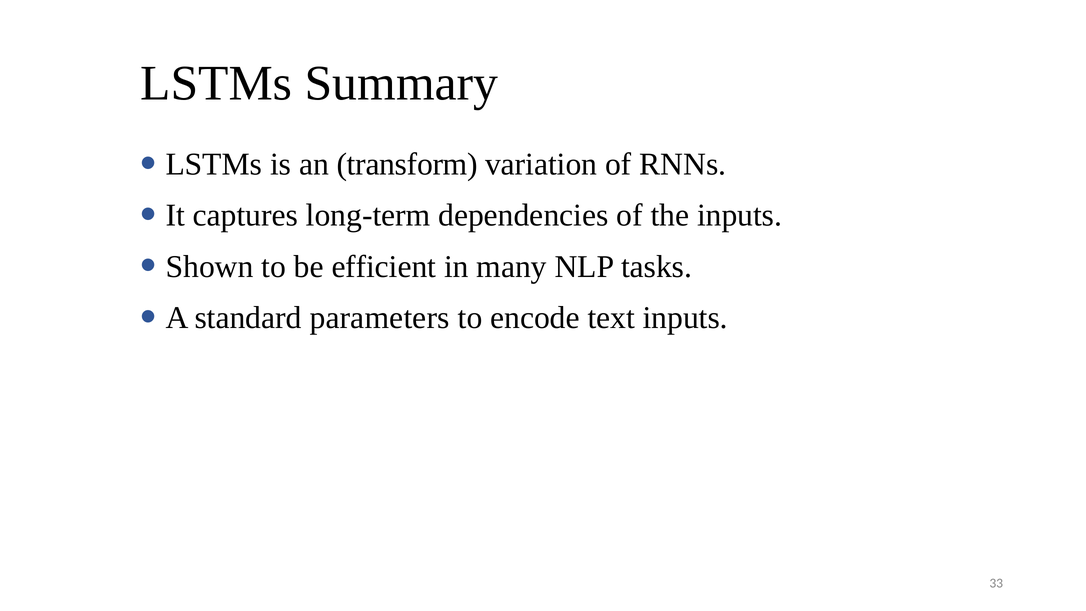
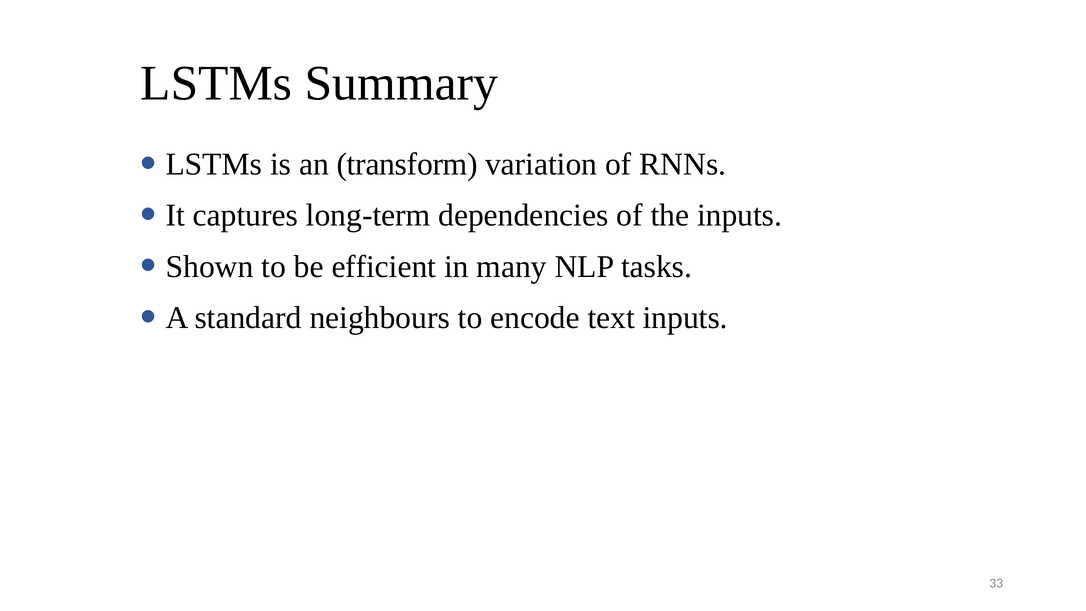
parameters: parameters -> neighbours (380, 318)
